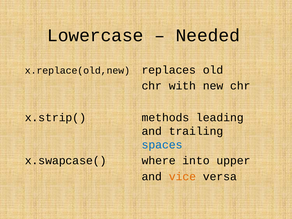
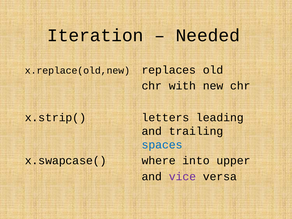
Lowercase: Lowercase -> Iteration (95, 35)
methods: methods -> letters (165, 118)
vice colour: orange -> purple (182, 176)
